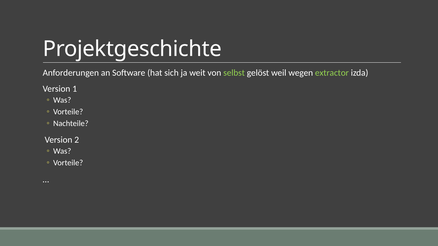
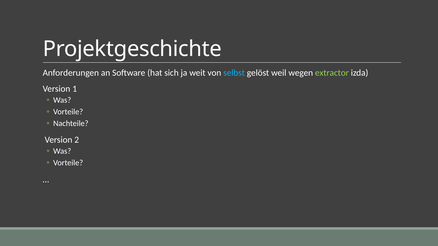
selbst colour: light green -> light blue (234, 73)
